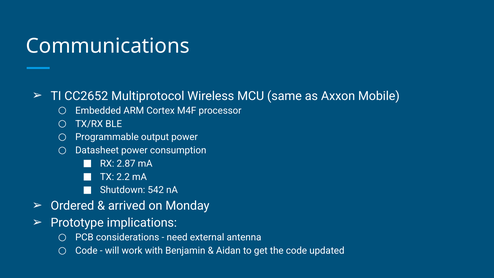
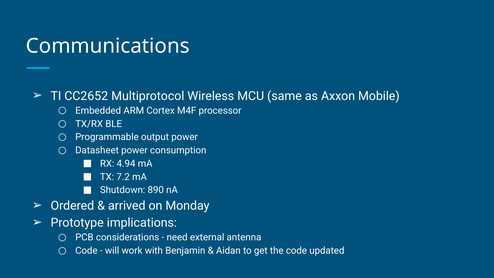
2.87: 2.87 -> 4.94 (126, 164)
2.2: 2.2 -> 7.2 (123, 177)
542: 542 -> 890 (156, 190)
